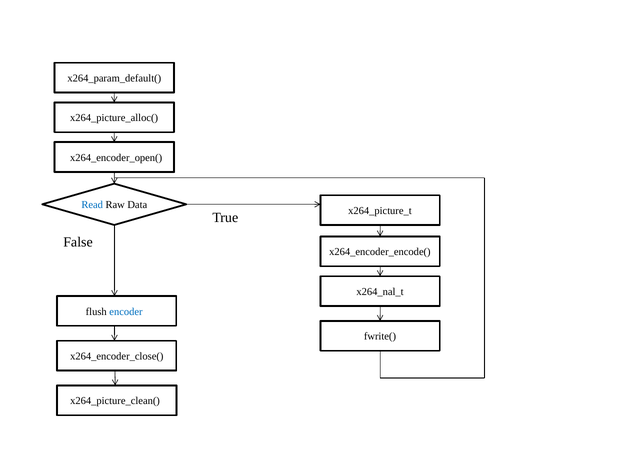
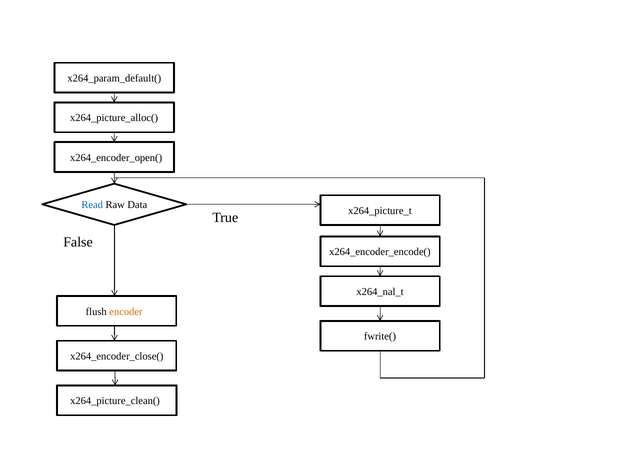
encoder colour: blue -> orange (126, 312)
